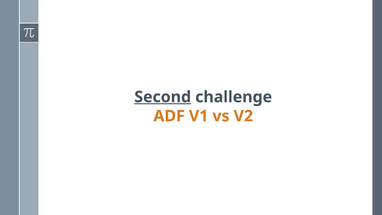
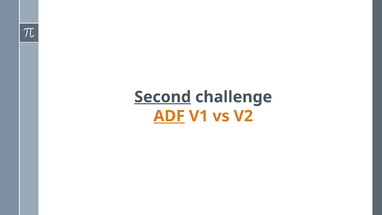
ADF underline: none -> present (169, 116)
